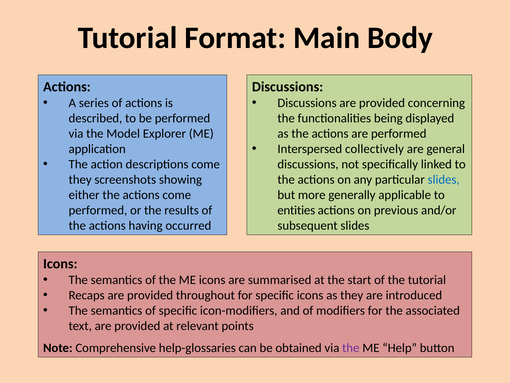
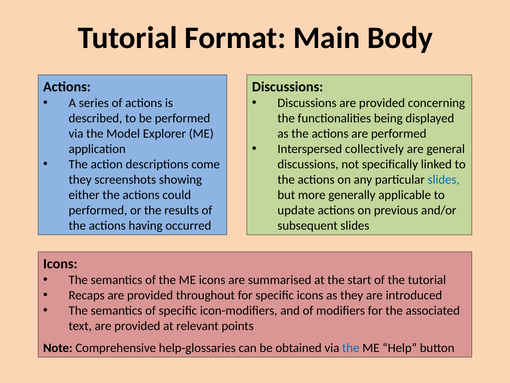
actions come: come -> could (177, 195)
entities: entities -> update (296, 210)
the colour: purple -> blue (351, 348)
